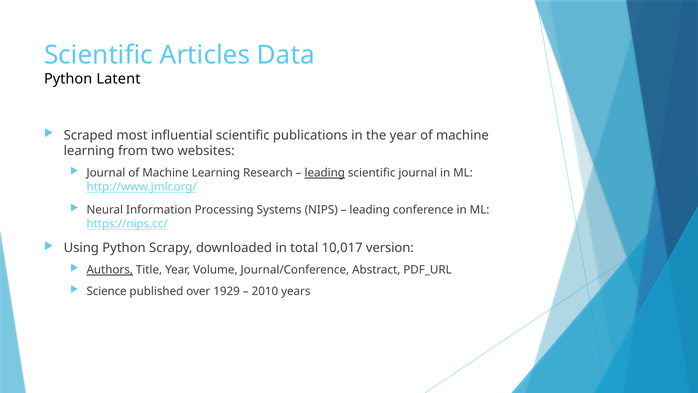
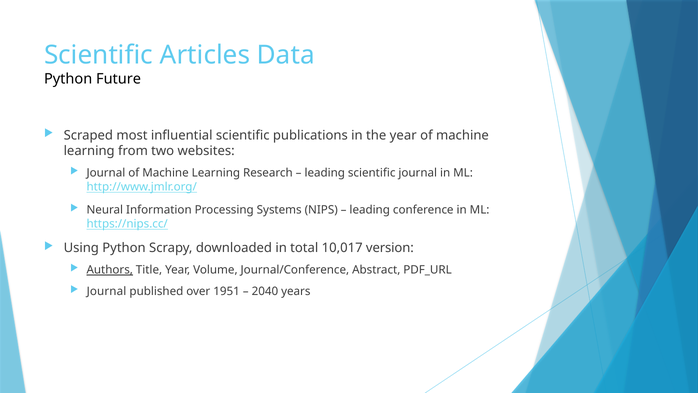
Latent: Latent -> Future (119, 79)
leading underline: present -> none (325, 173)
Science: Science -> Journal (106, 291)
1929: 1929 -> 1951 (227, 291)
2010: 2010 -> 2040 (265, 291)
